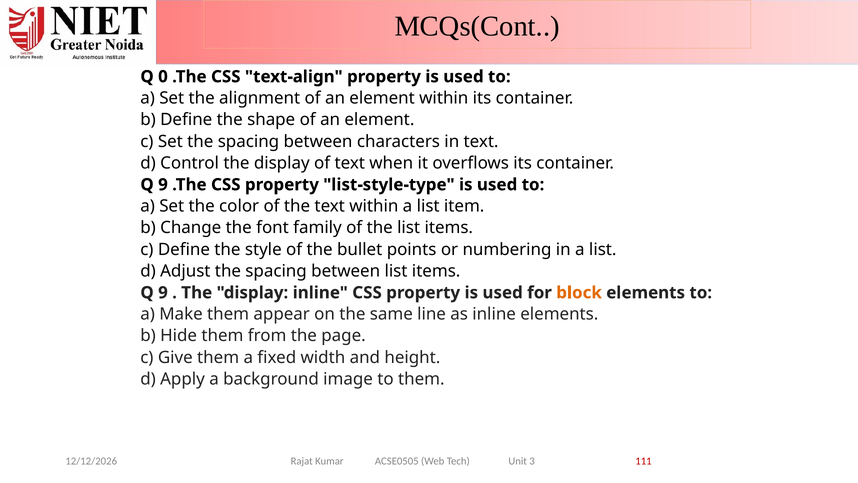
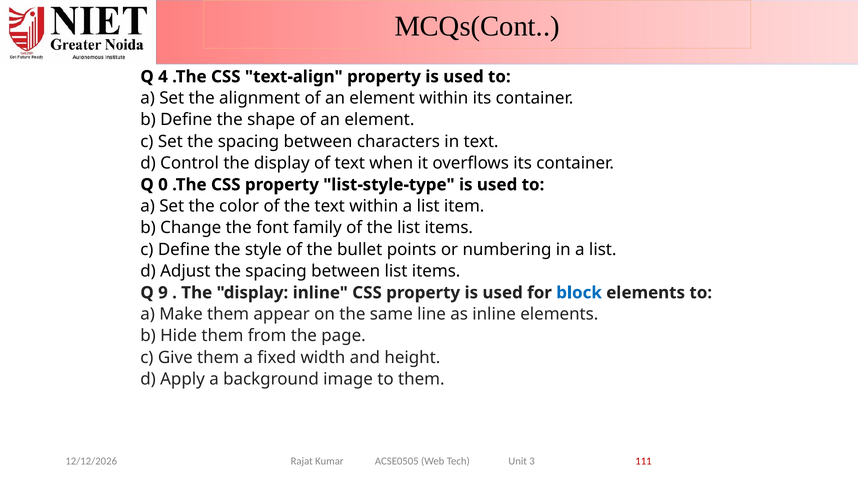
0: 0 -> 4 (163, 77)
9: 9 -> 0 (163, 185)
block colour: orange -> blue (579, 292)
